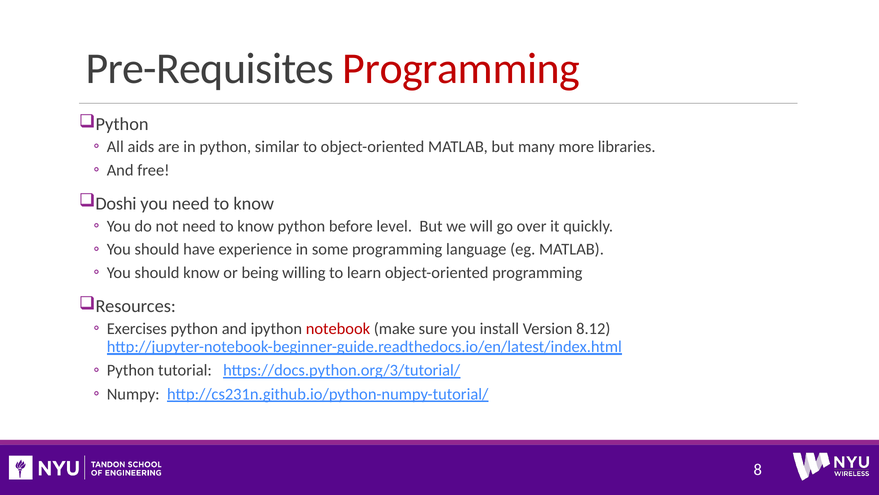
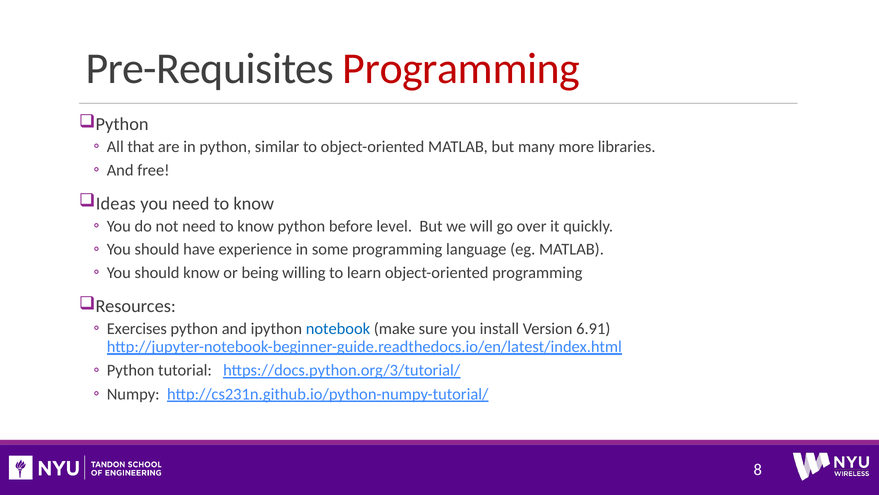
aids: aids -> that (141, 147)
Doshi: Doshi -> Ideas (116, 203)
notebook colour: red -> blue (338, 328)
8.12: 8.12 -> 6.91 (593, 328)
